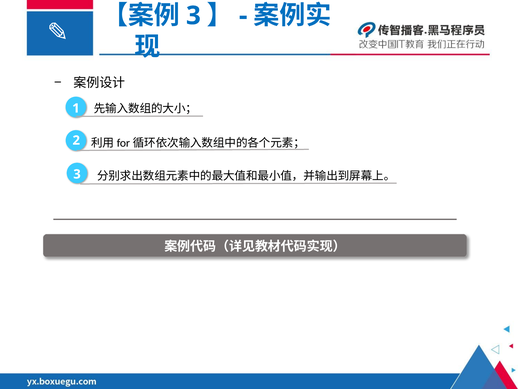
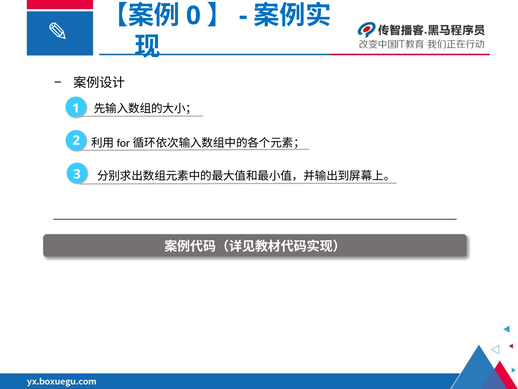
3: 3 -> 0 (193, 16)
